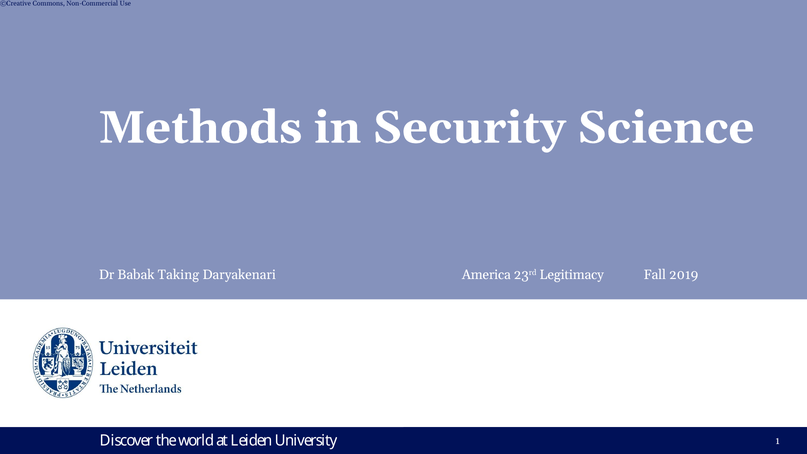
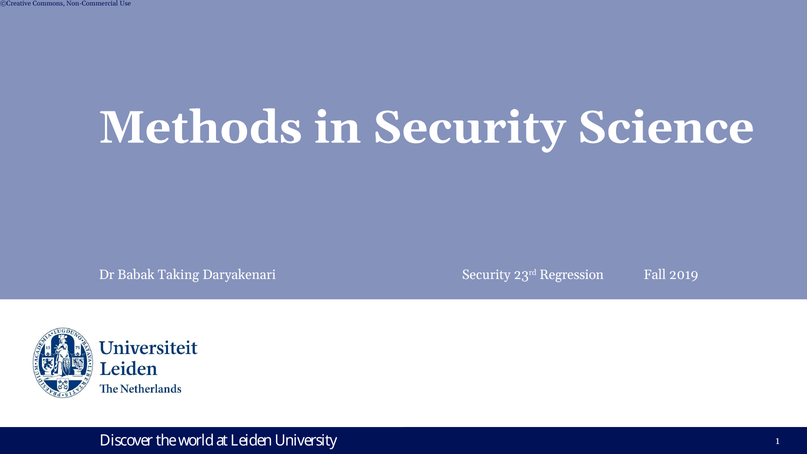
Daryakenari America: America -> Security (486, 275)
Legitimacy: Legitimacy -> Regression (572, 275)
